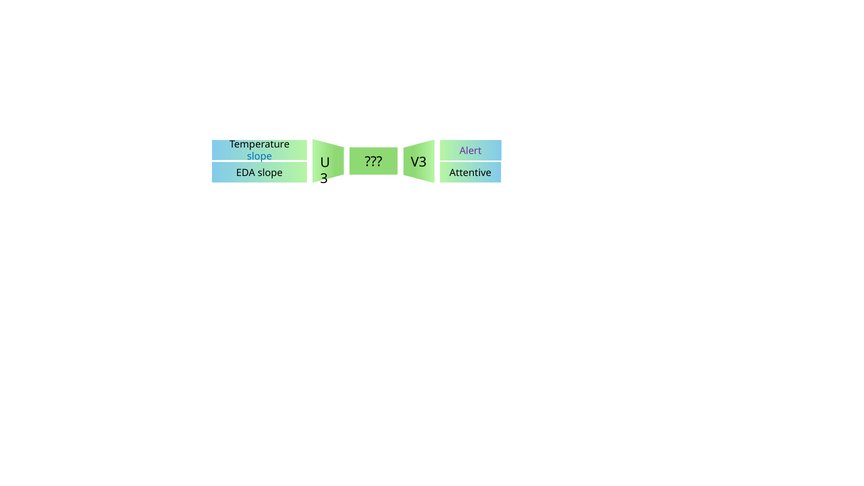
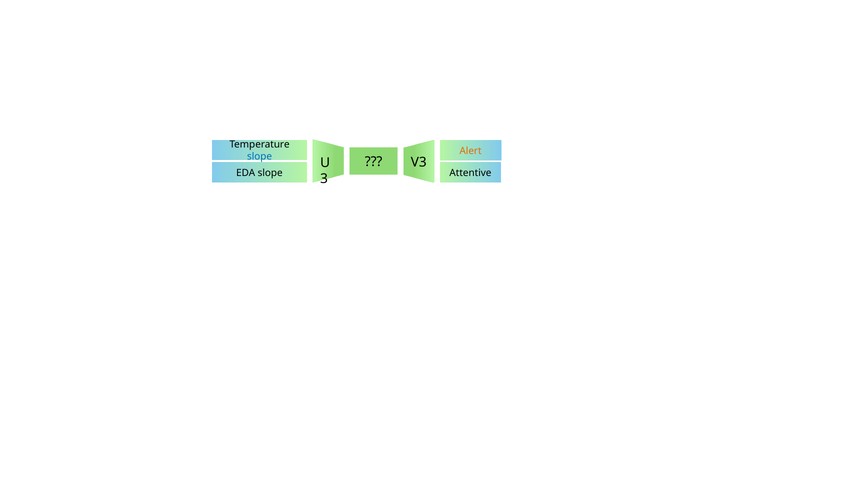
Alert colour: purple -> orange (471, 151)
